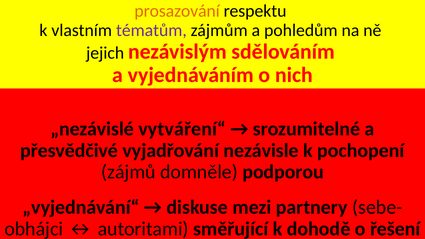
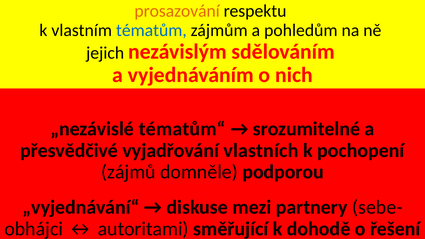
tématům colour: purple -> blue (151, 30)
vytváření“: vytváření“ -> tématům“ (182, 129)
nezávisle: nezávisle -> vlastních (261, 151)
